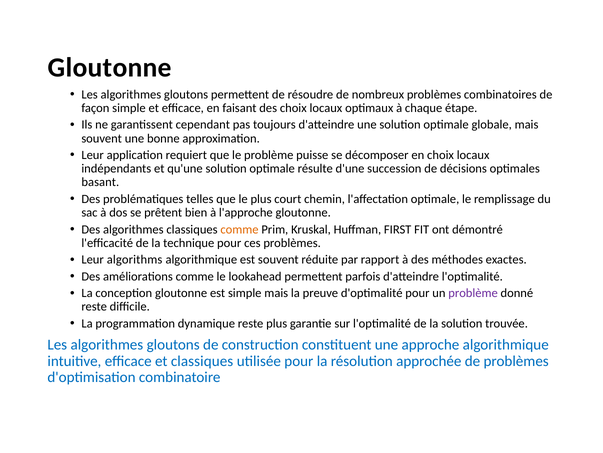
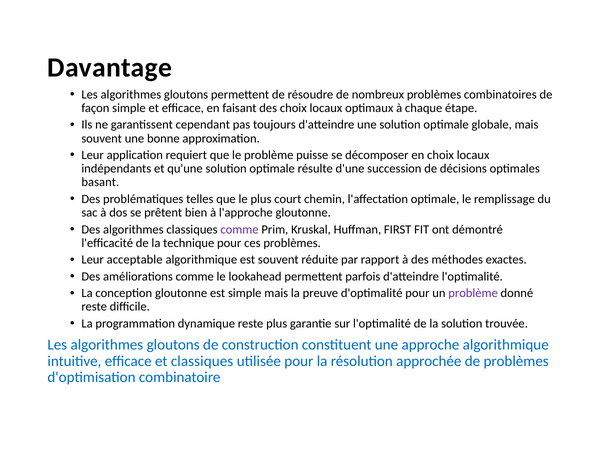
Gloutonne: Gloutonne -> Davantage (110, 68)
comme colour: orange -> purple (240, 229)
algorithms: algorithms -> acceptable (135, 259)
